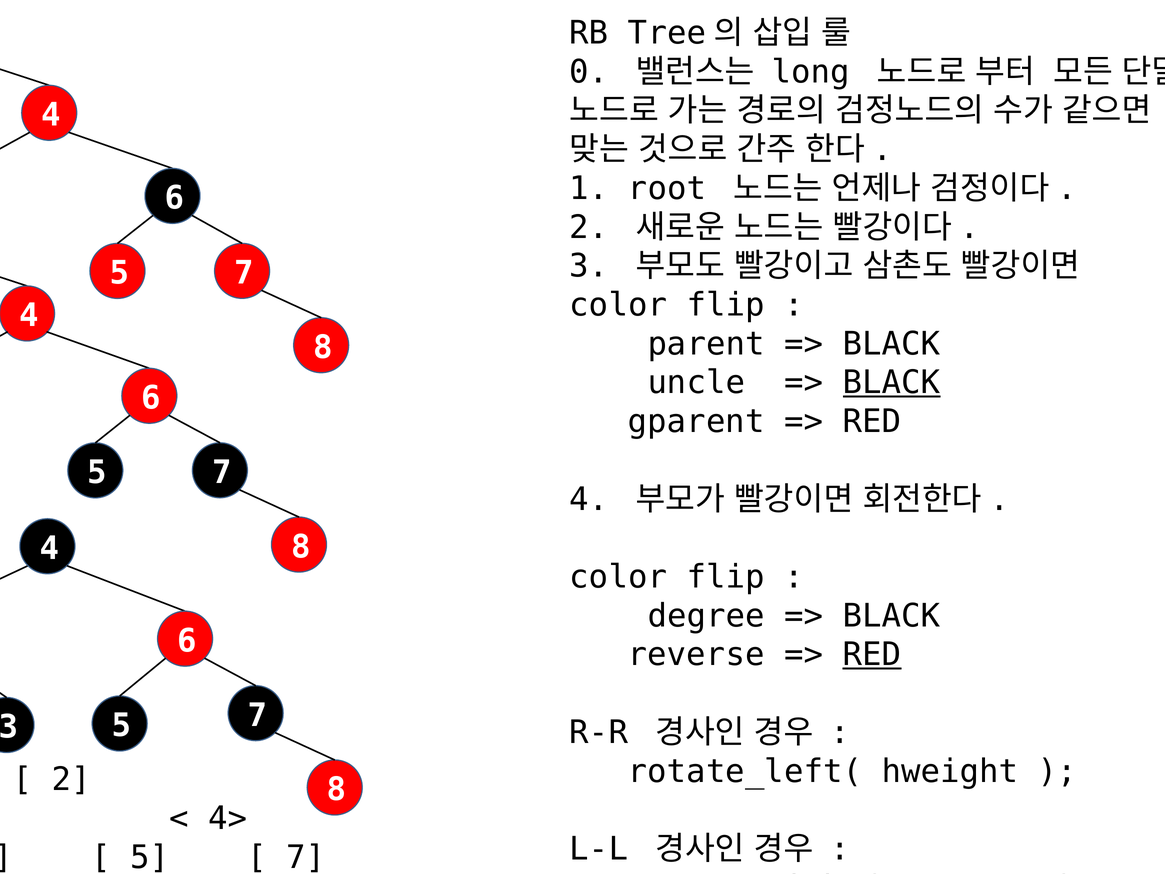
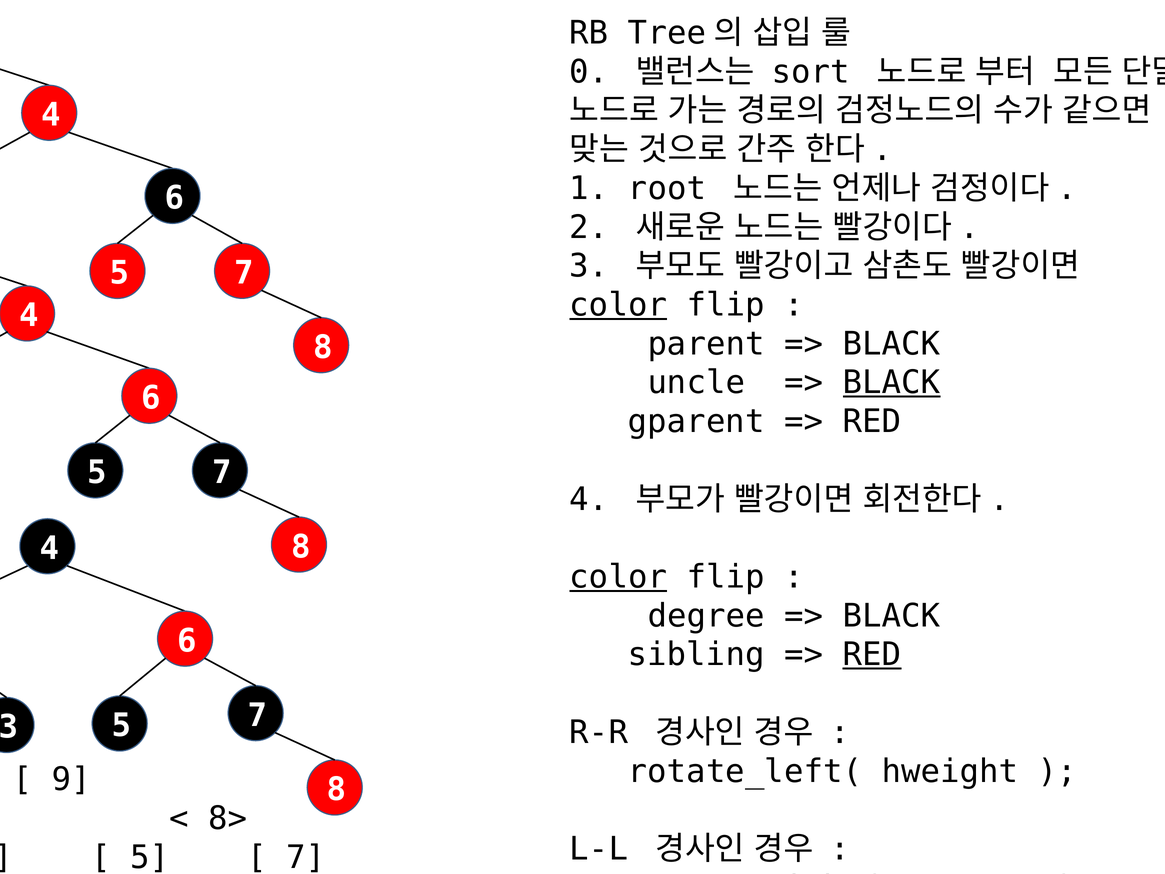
long: long -> sort (811, 72)
color underline: none -> present (618, 305)
color underline: none -> present (618, 577)
reverse: reverse -> sibling (696, 655)
2: 2 -> 9 (71, 779)
4>: 4> -> 8> (228, 818)
